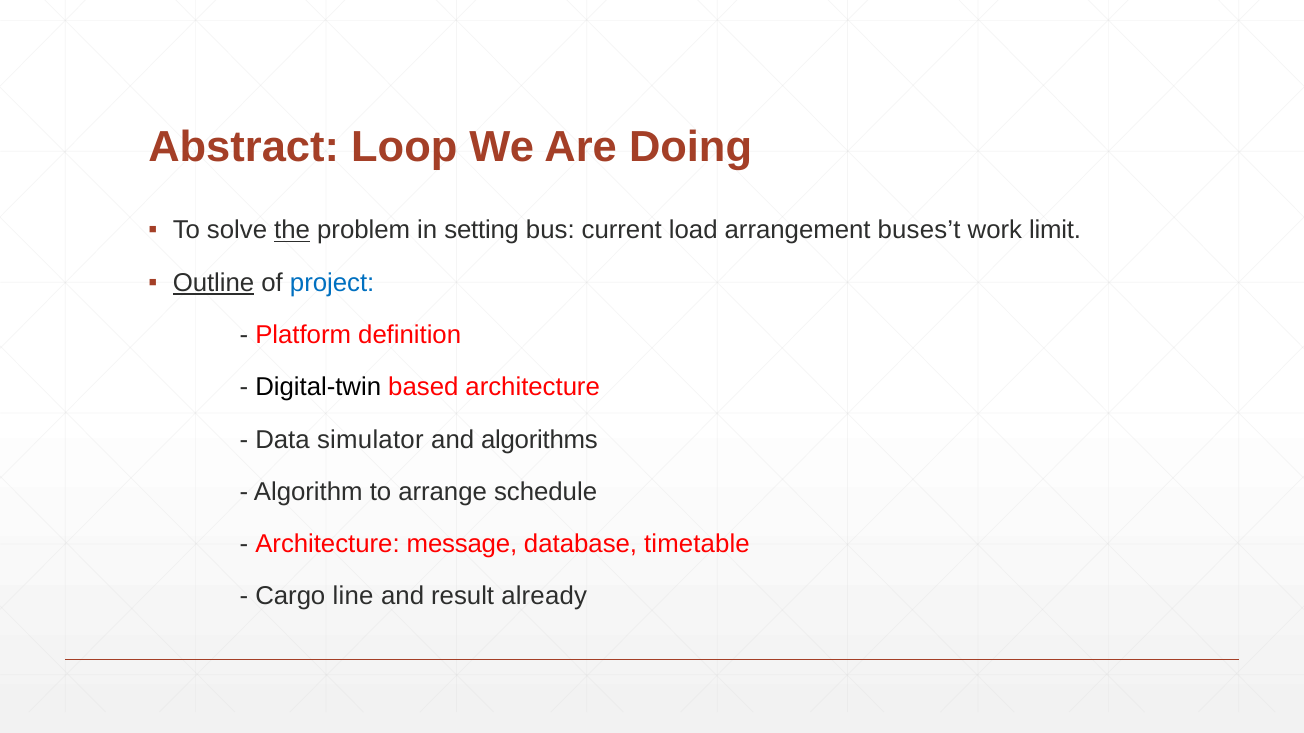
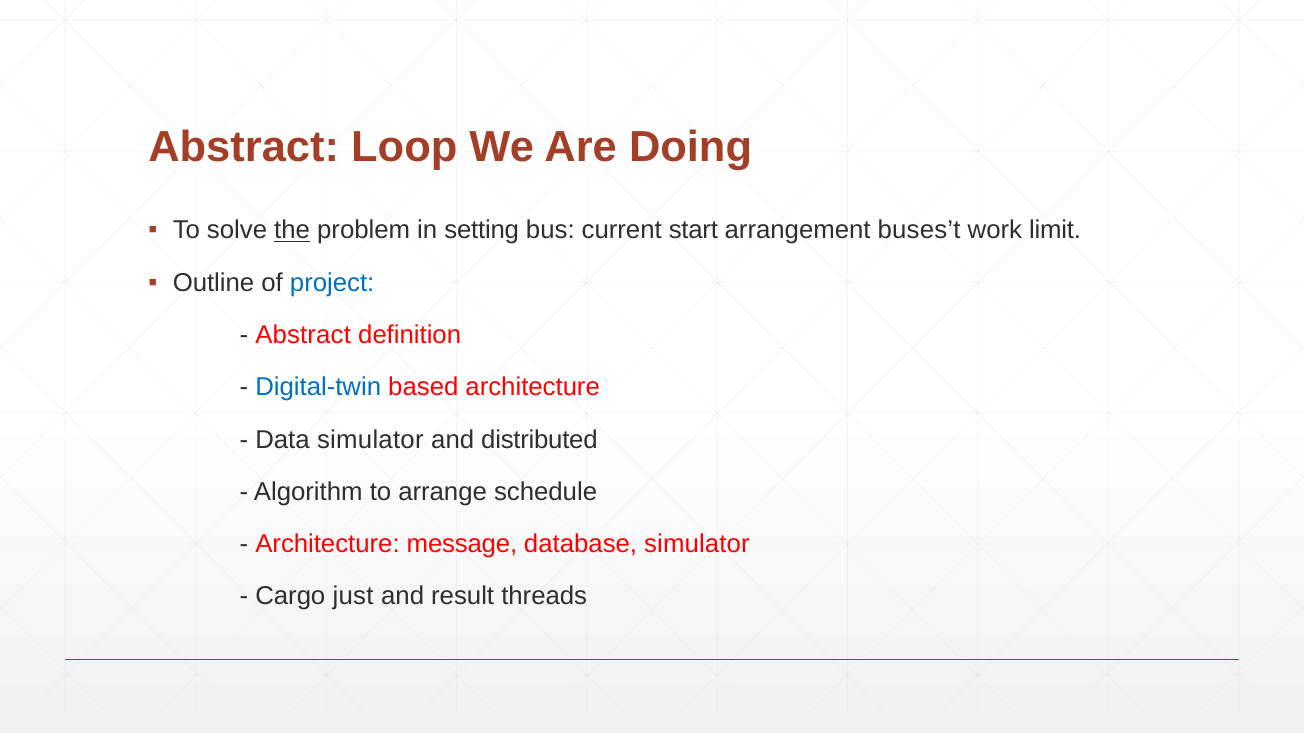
load: load -> start (693, 231)
Outline underline: present -> none (214, 283)
Platform: Platform -> Abstract (303, 335)
Digital-twin colour: black -> blue (318, 388)
algorithms: algorithms -> distributed (539, 440)
database timetable: timetable -> simulator (697, 545)
line: line -> just (353, 597)
already: already -> threads (544, 597)
